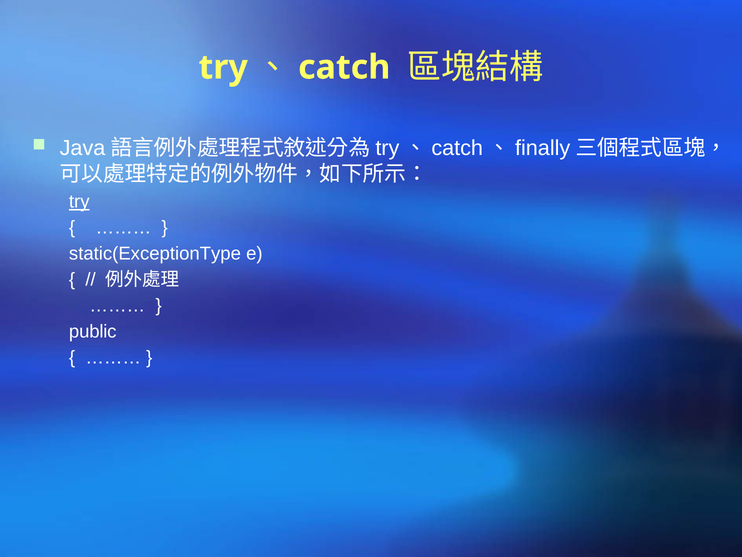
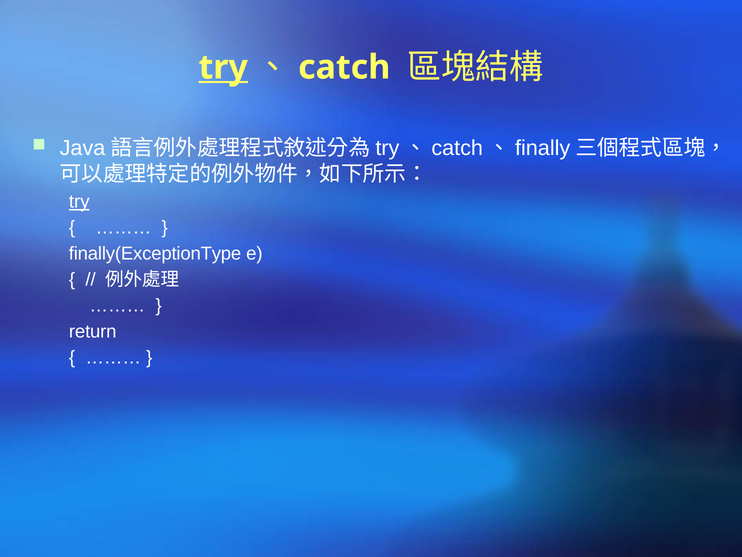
try underline: none -> present (223, 67)
static(ExceptionType: static(ExceptionType -> finally(ExceptionType (155, 254)
public: public -> return (93, 331)
